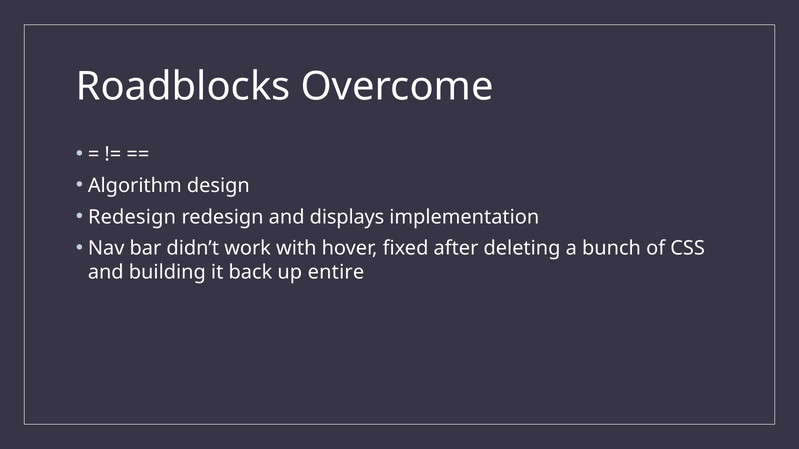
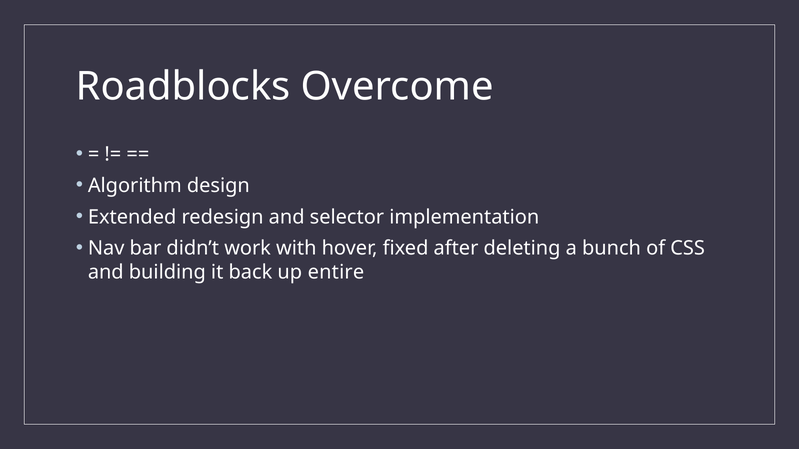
Redesign: Redesign -> Extended (132, 217)
displays: displays -> selector (347, 217)
